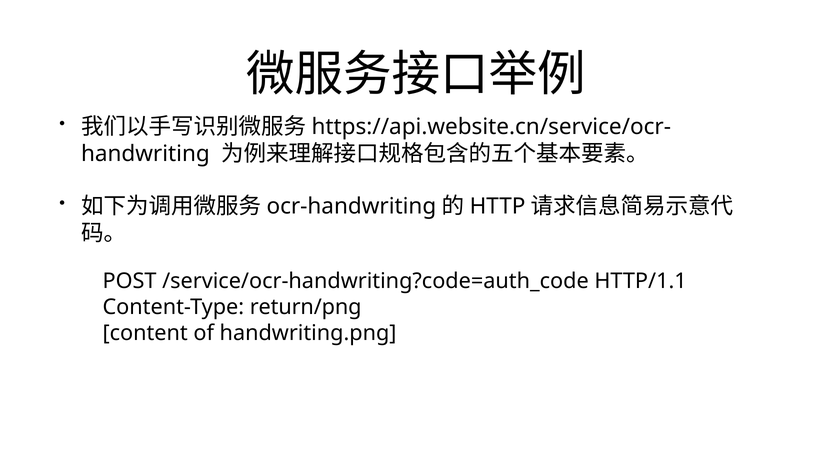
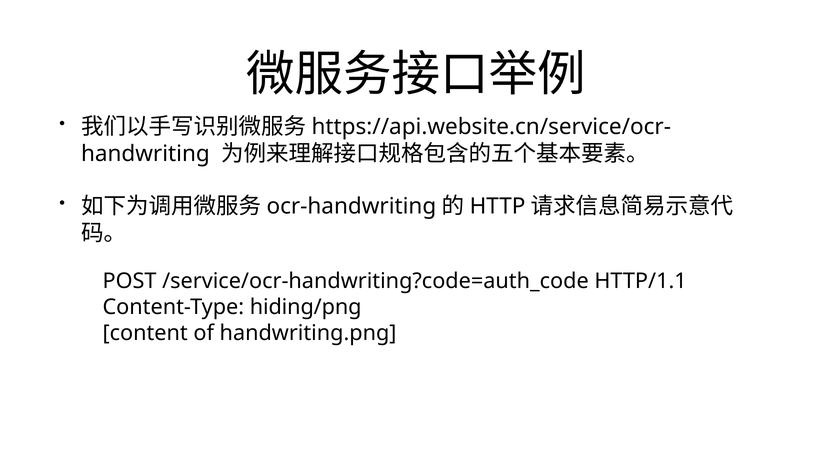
return/png: return/png -> hiding/png (306, 307)
